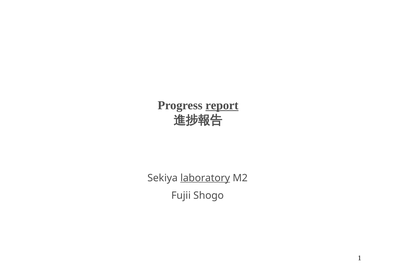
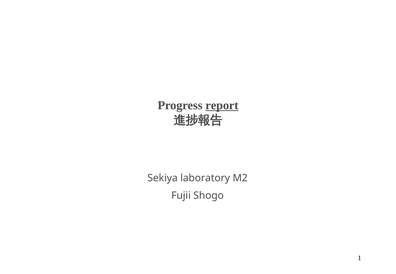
laboratory underline: present -> none (205, 178)
